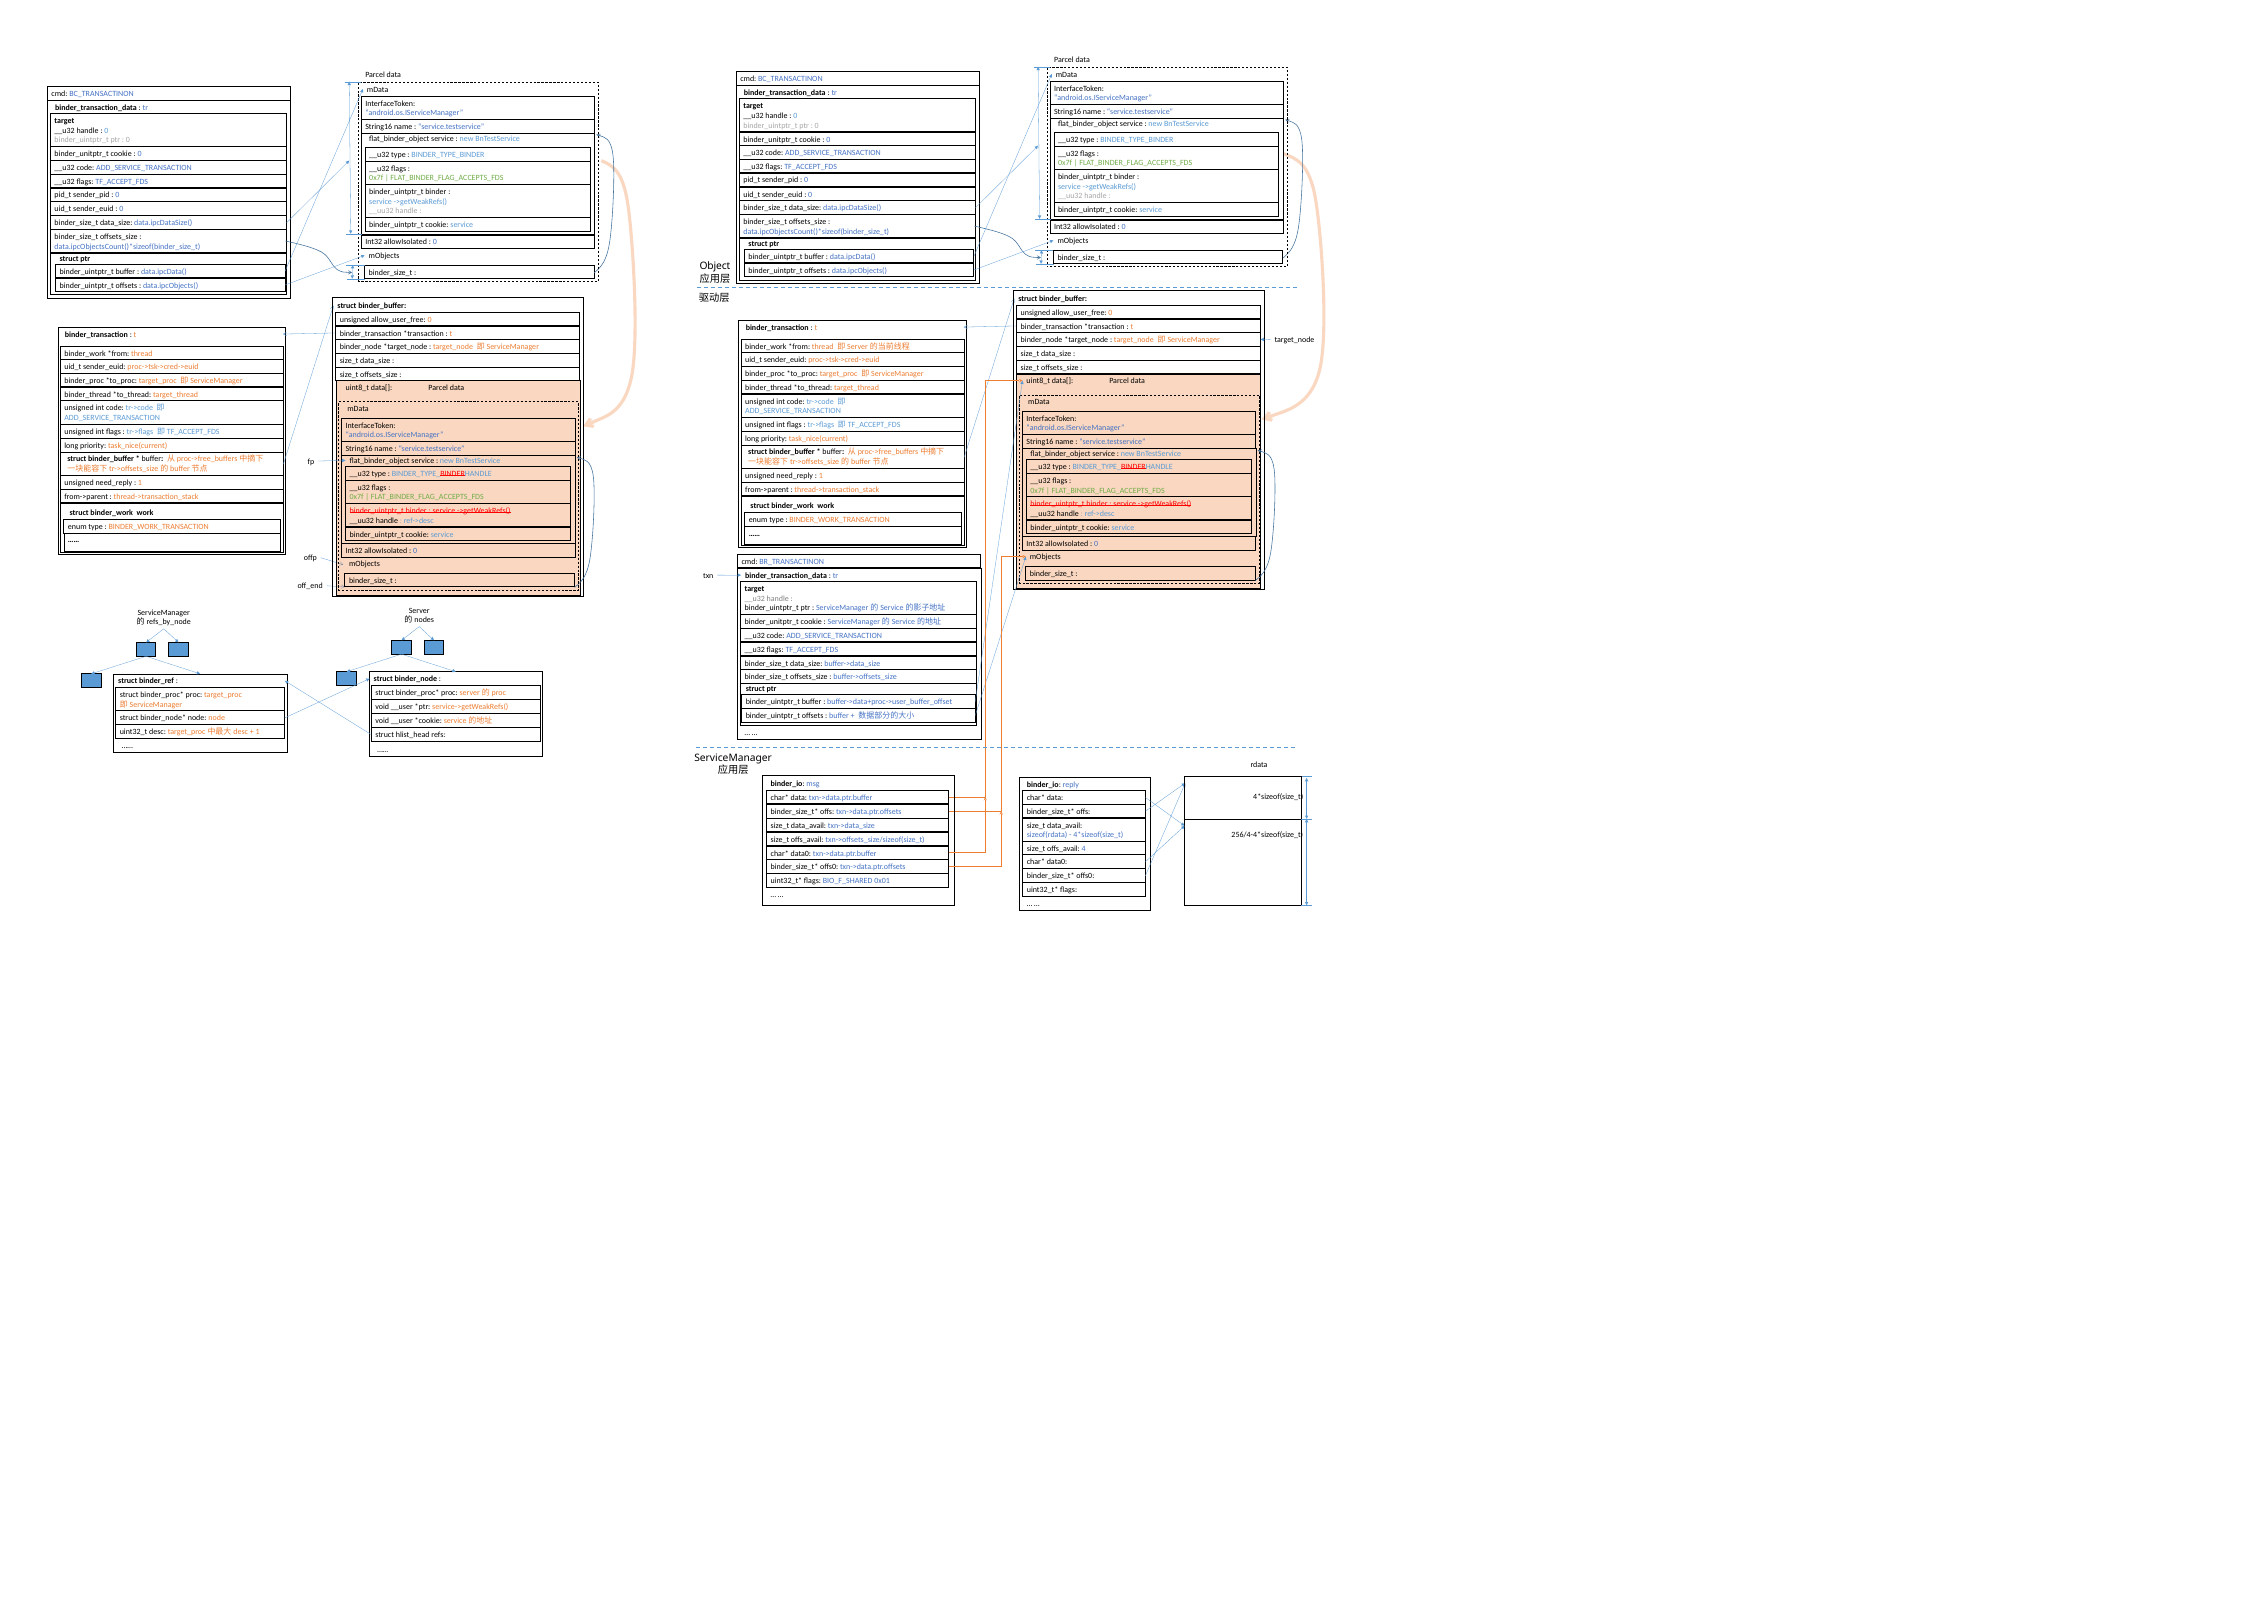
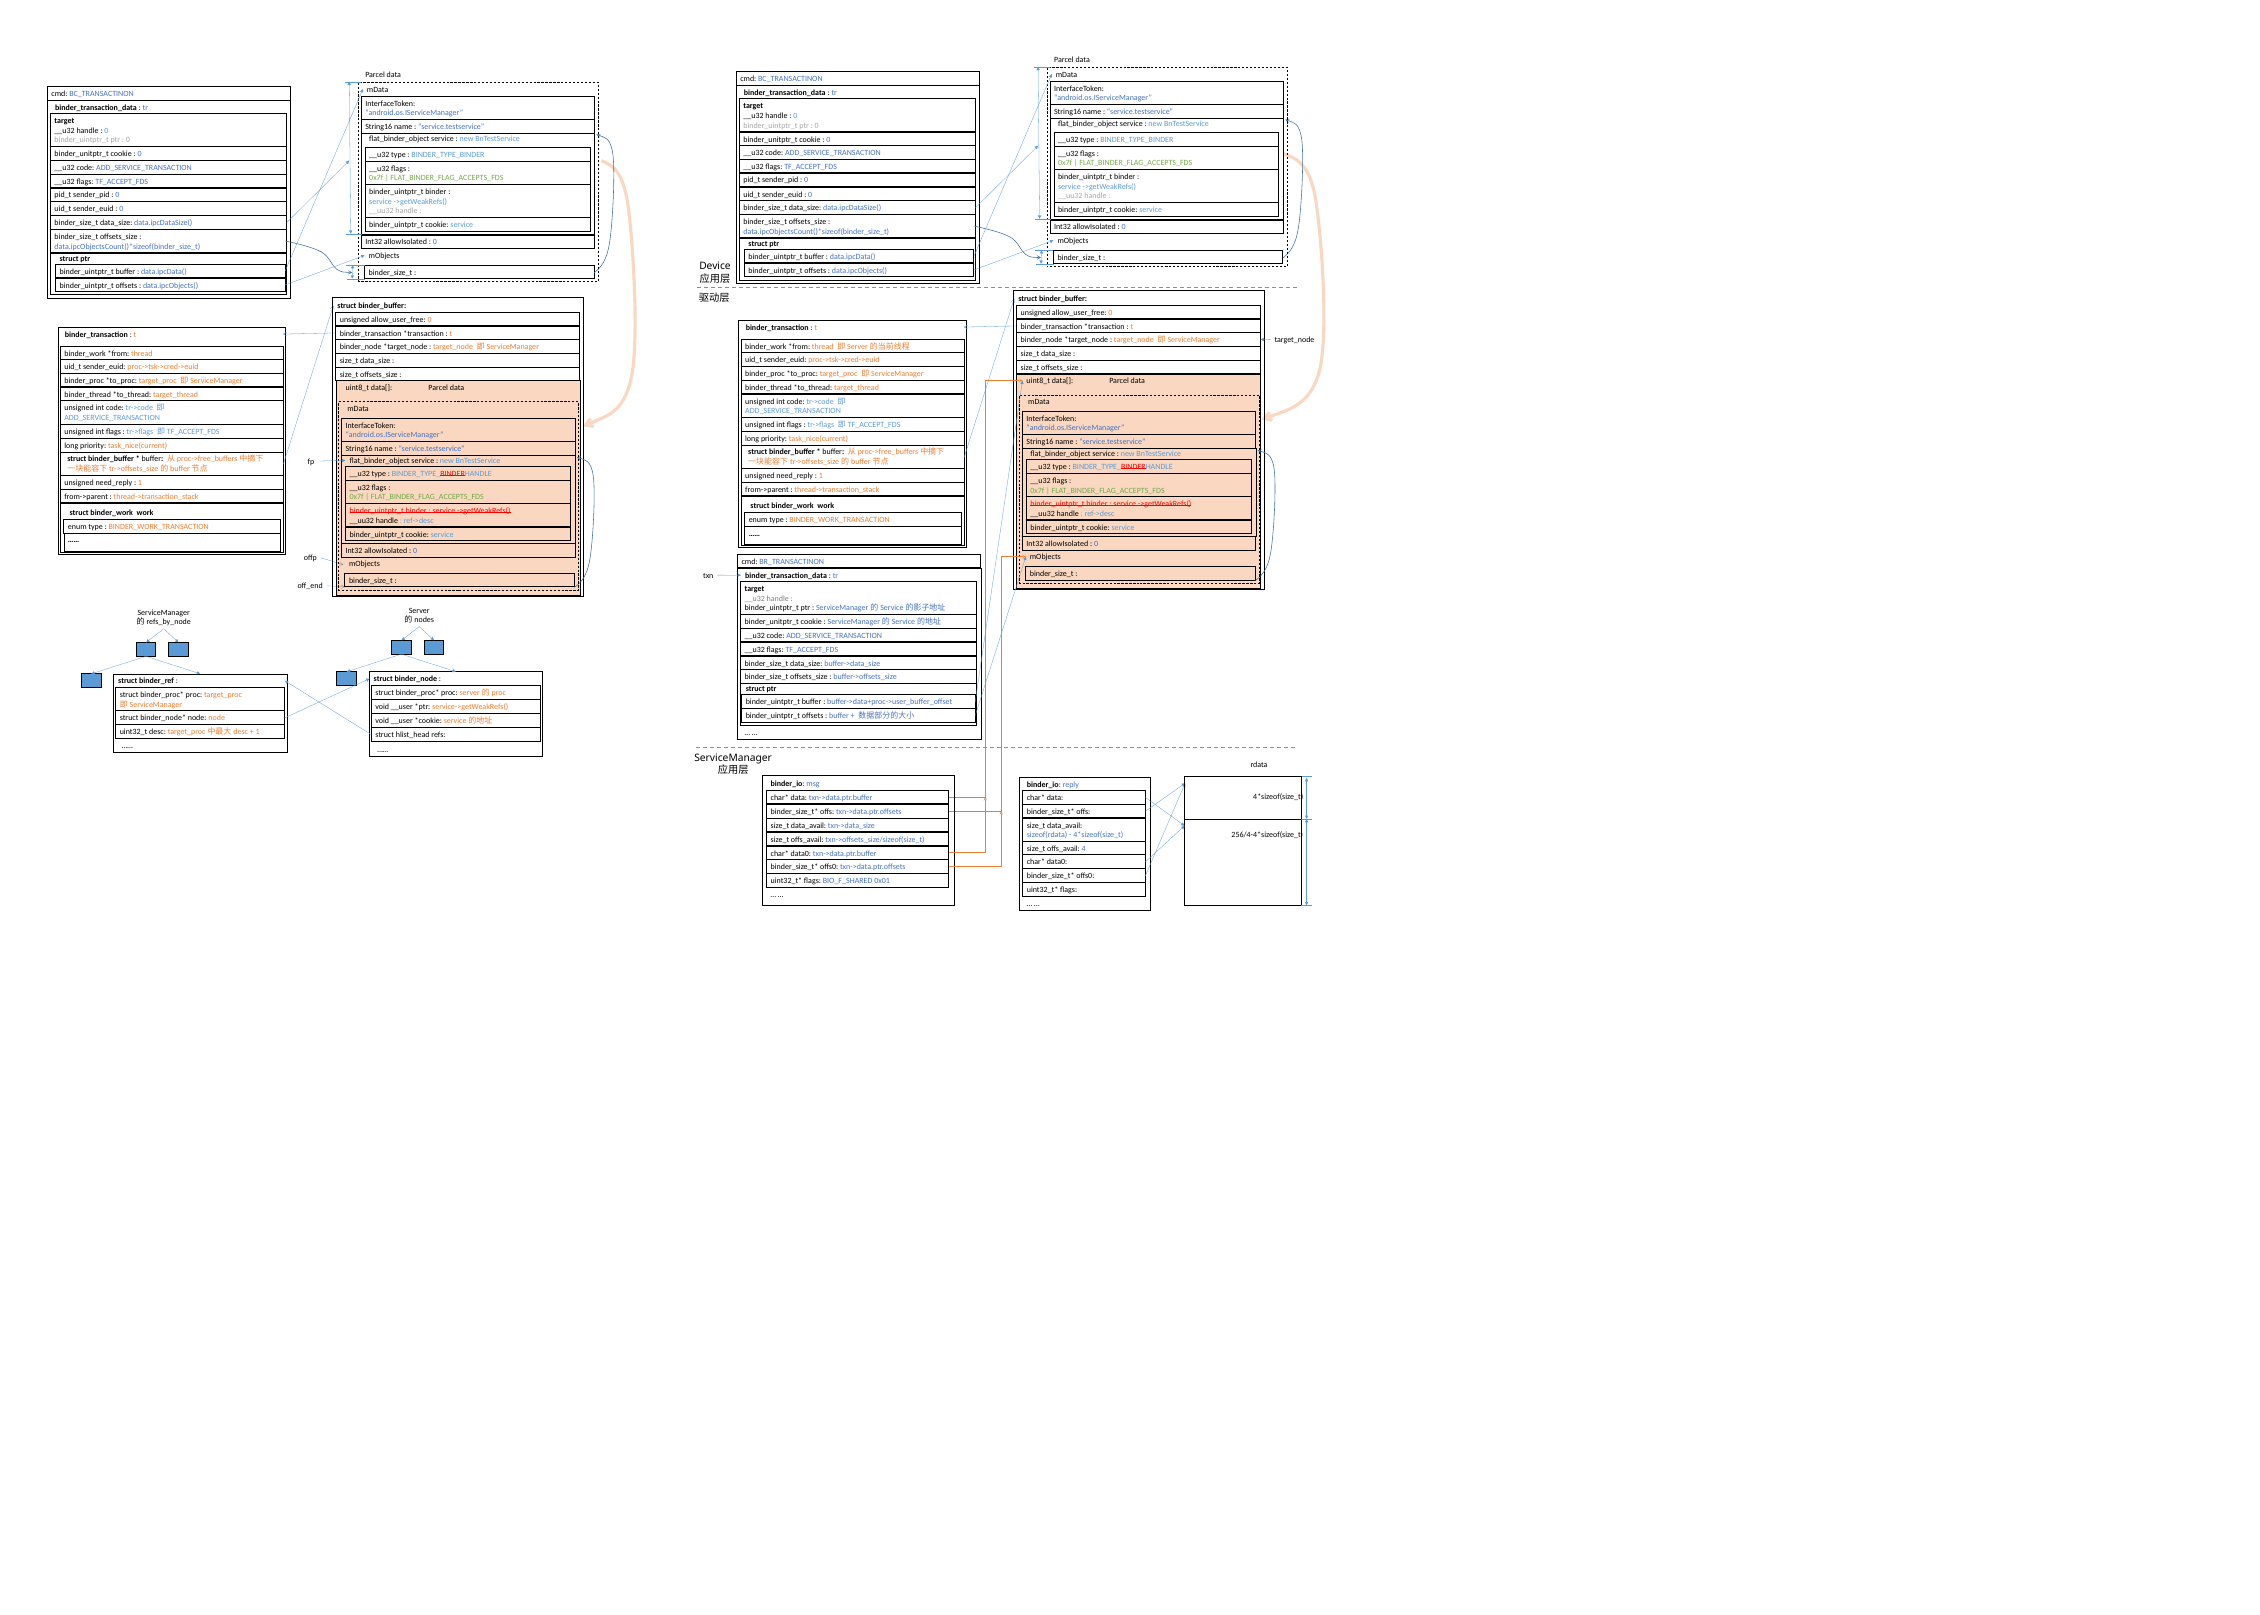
Object: Object -> Device (715, 266)
